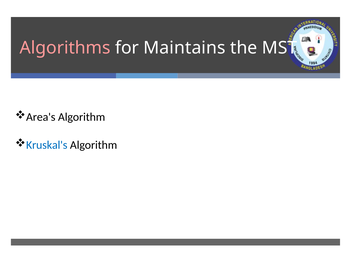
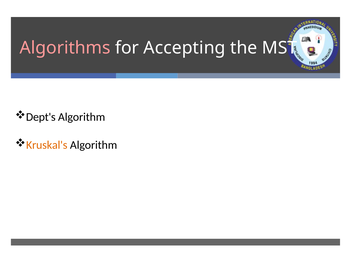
Maintains: Maintains -> Accepting (184, 48)
Area's: Area's -> Dept's (41, 117)
Kruskal's colour: blue -> orange (47, 145)
